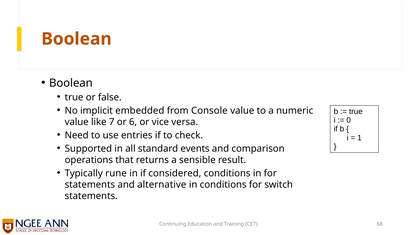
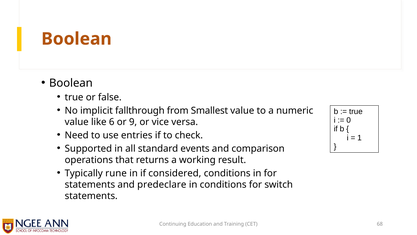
embedded: embedded -> fallthrough (140, 110)
Console: Console -> Smallest (209, 110)
7: 7 -> 6 (112, 122)
6: 6 -> 9 (133, 122)
sensible: sensible -> working (197, 160)
alternative: alternative -> predeclare (162, 184)
